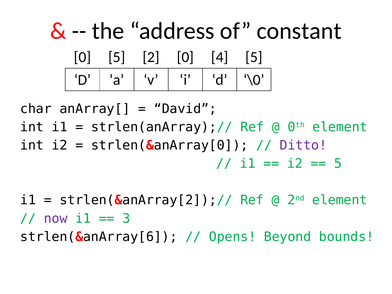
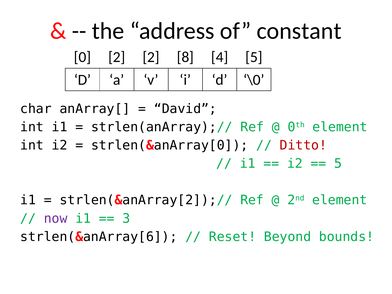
0 5: 5 -> 2 (117, 57)
2 0: 0 -> 8 (185, 57)
Ditto colour: purple -> red (303, 145)
Opens: Opens -> Reset (233, 237)
